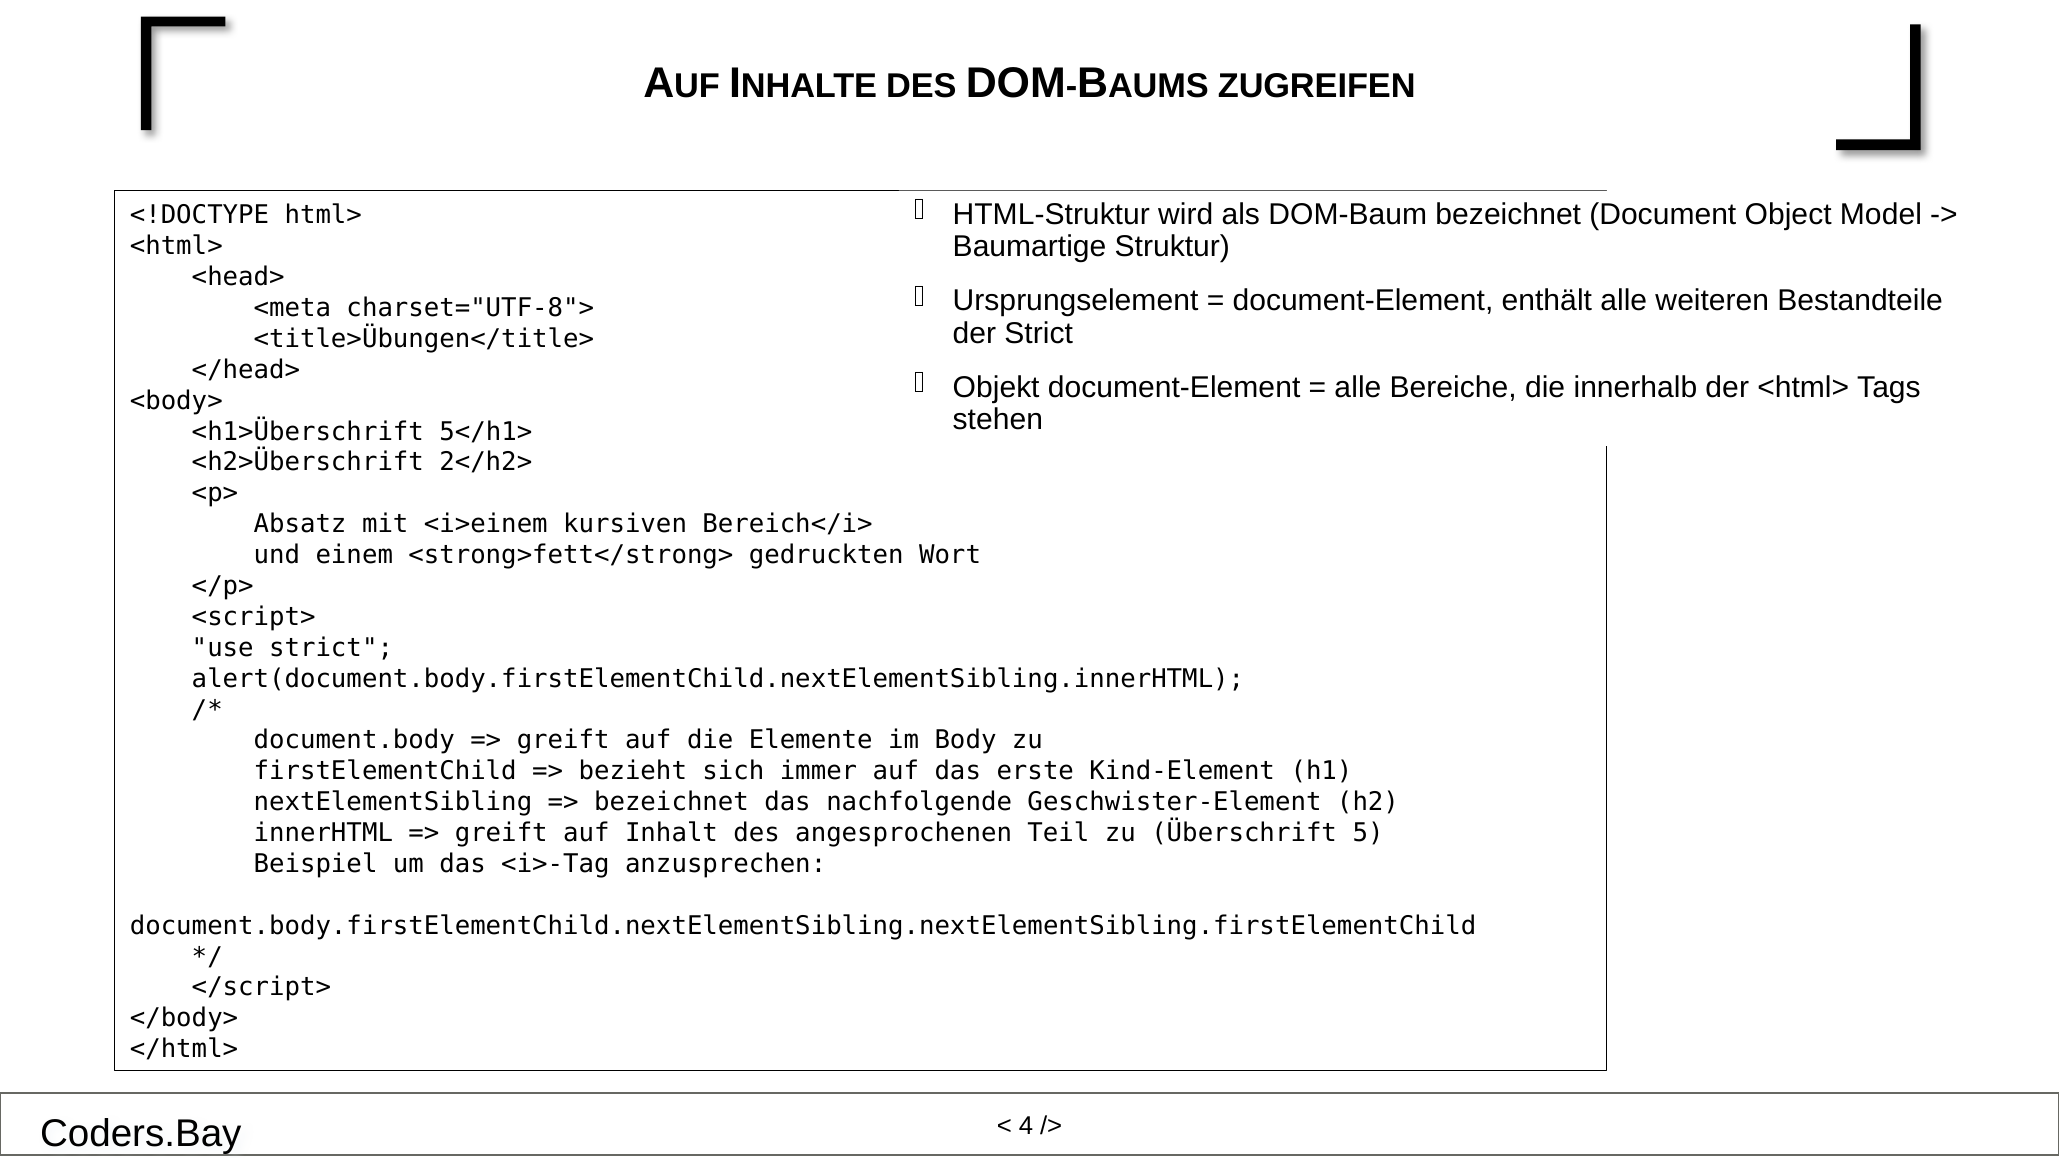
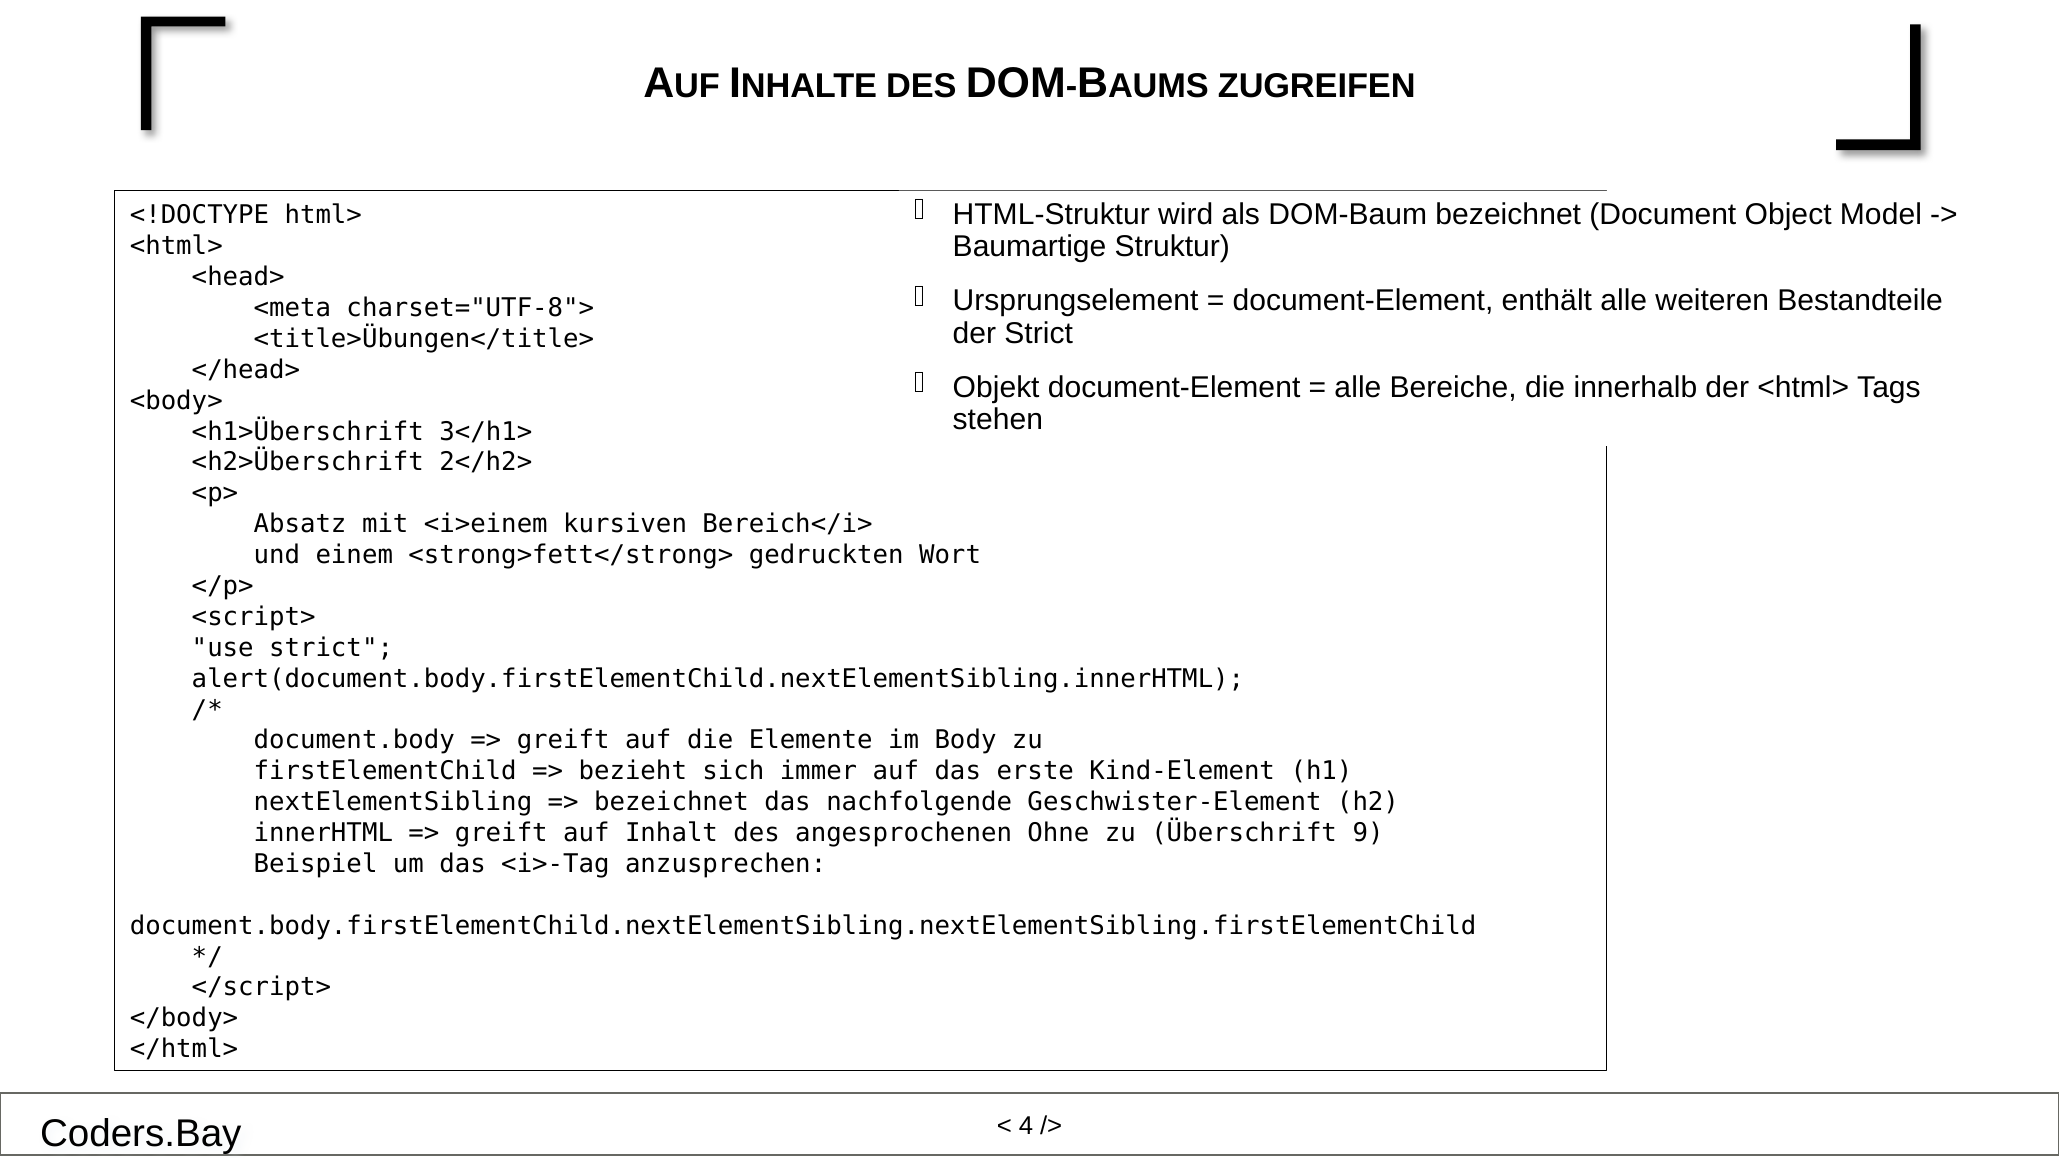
5</h1>: 5</h1> -> 3</h1> (486, 432)
Teil: Teil -> Ohne (1058, 833)
5: 5 -> 9 (1368, 833)
